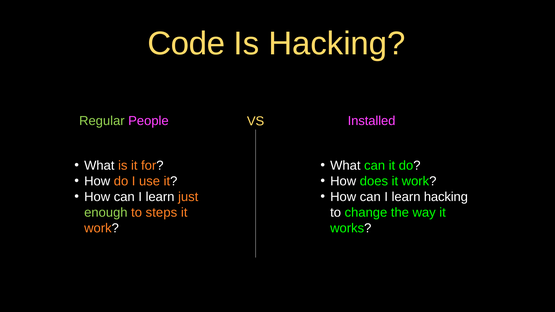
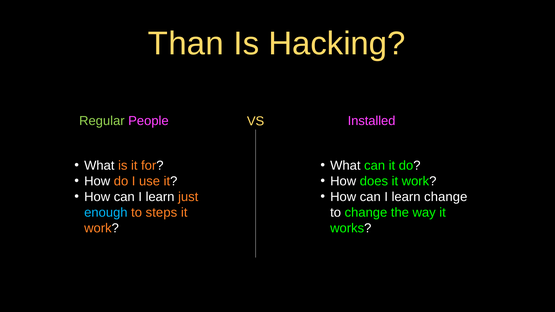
Code: Code -> Than (186, 44)
learn hacking: hacking -> change (446, 197)
enough colour: light green -> light blue (106, 213)
